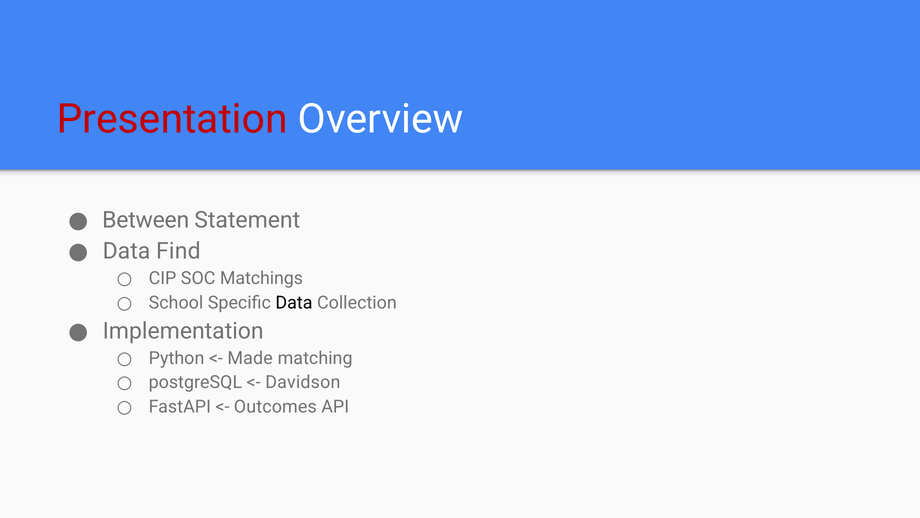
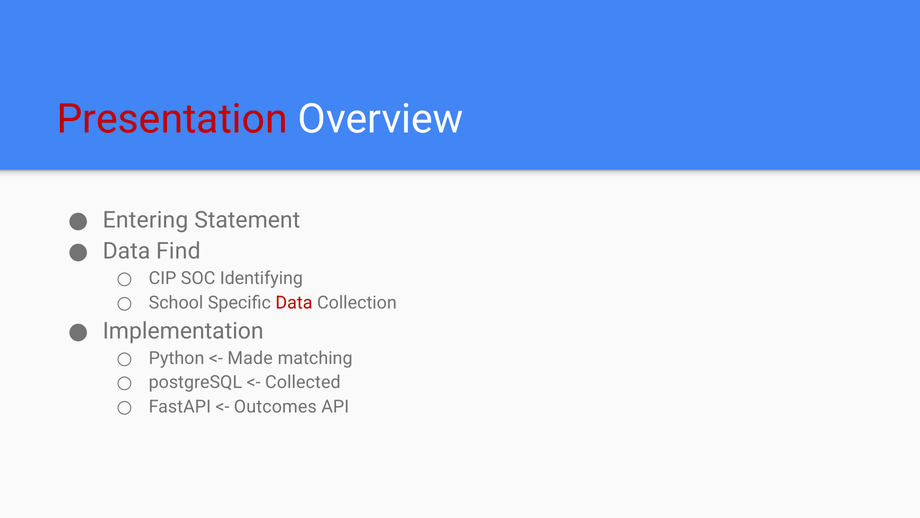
Between: Between -> Entering (146, 220)
Matchings: Matchings -> Identifying (261, 278)
Data colour: black -> red (294, 303)
Davidson: Davidson -> Collected (303, 382)
